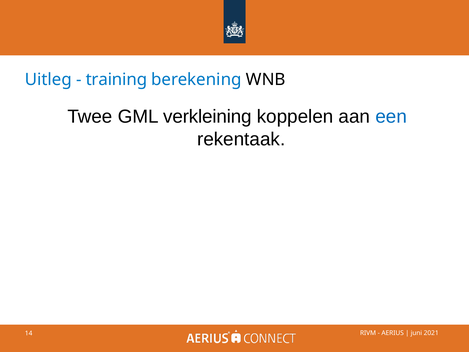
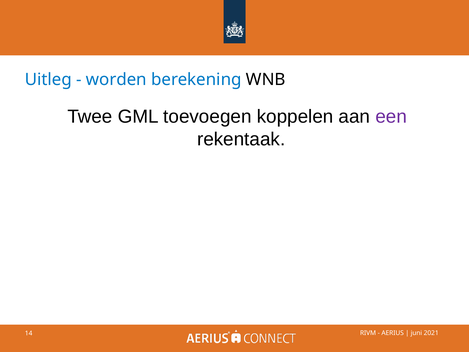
training: training -> worden (116, 80)
verkleining: verkleining -> toevoegen (207, 117)
een colour: blue -> purple (391, 117)
